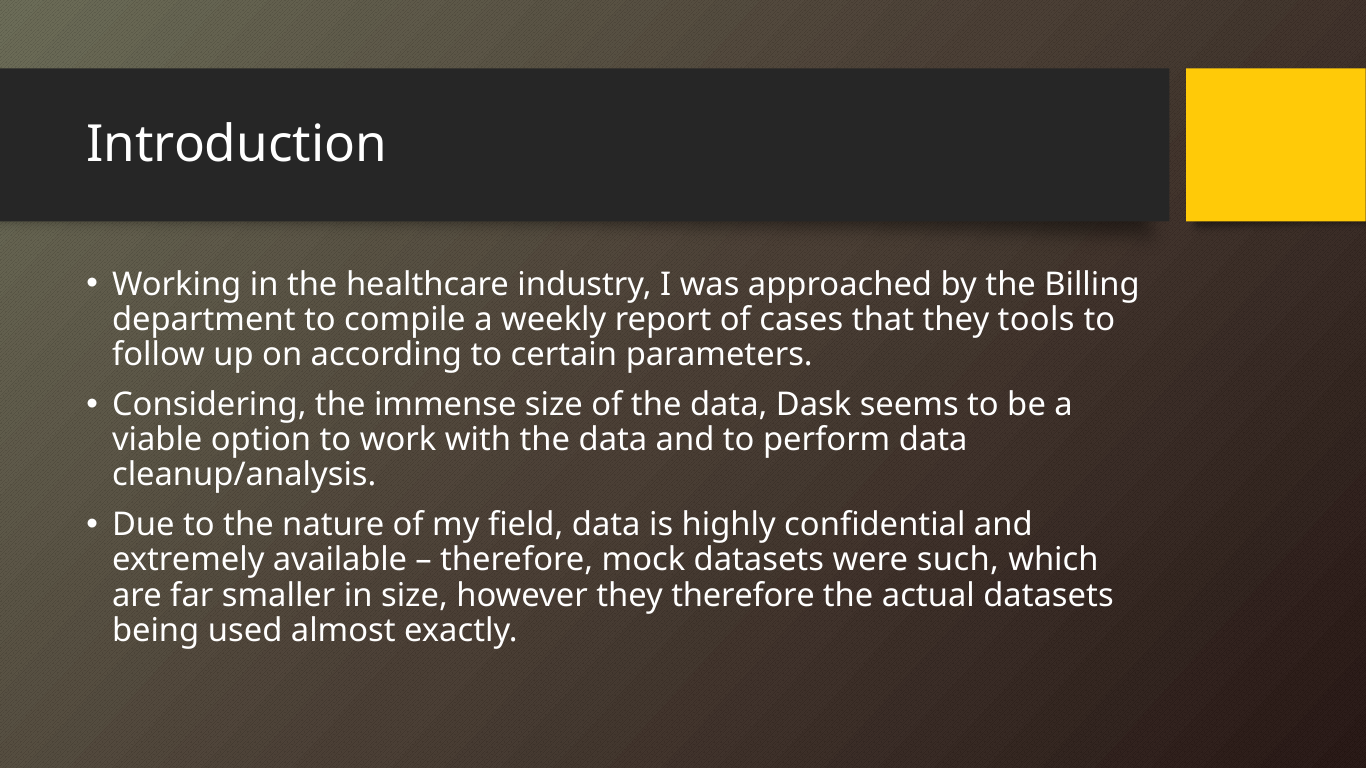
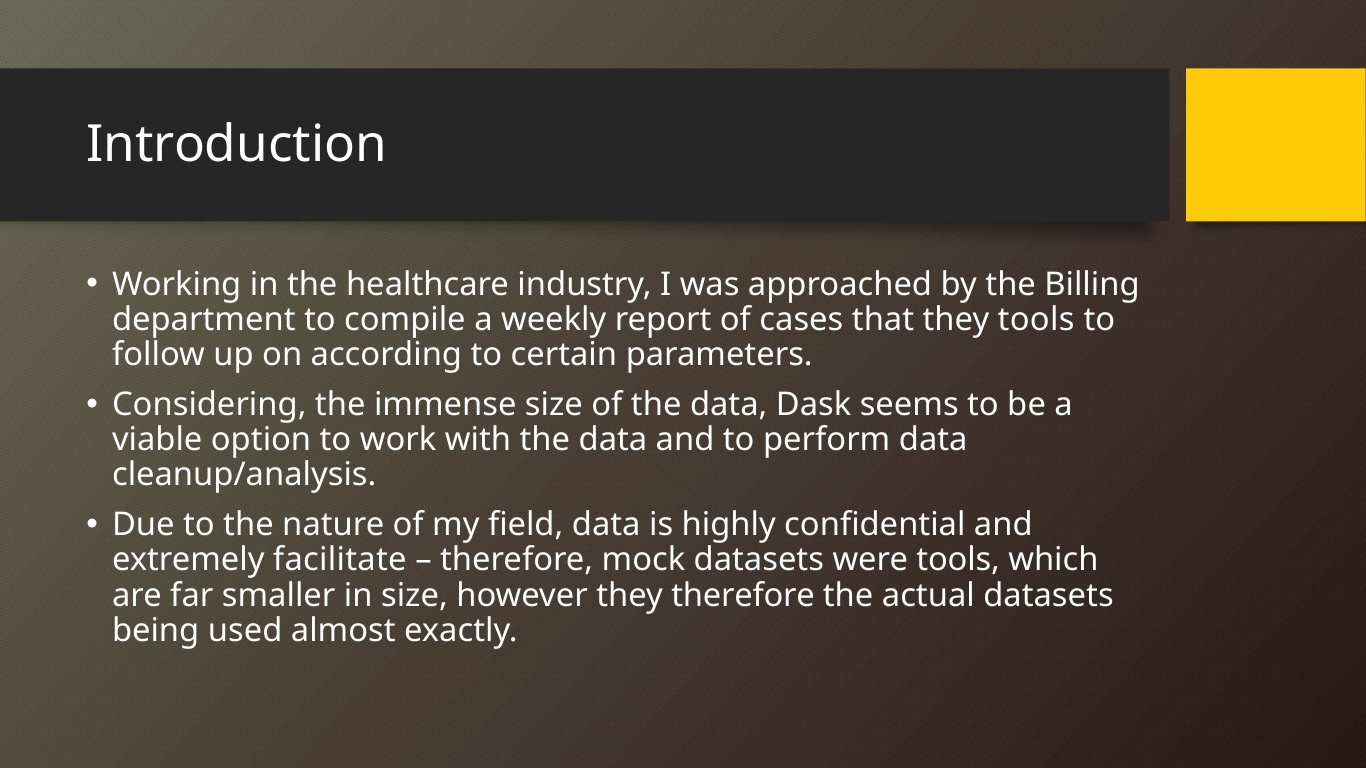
available: available -> facilitate (340, 560)
were such: such -> tools (958, 560)
